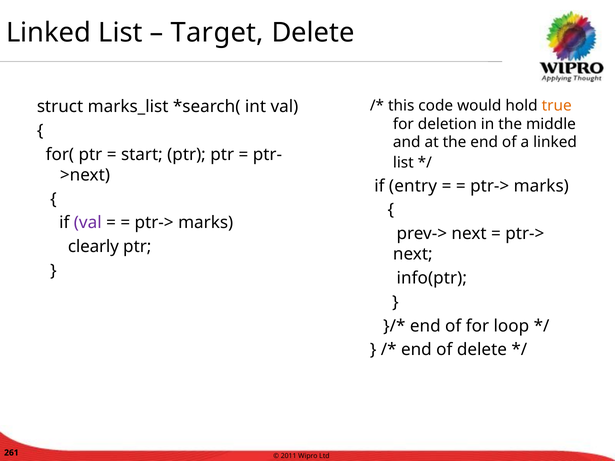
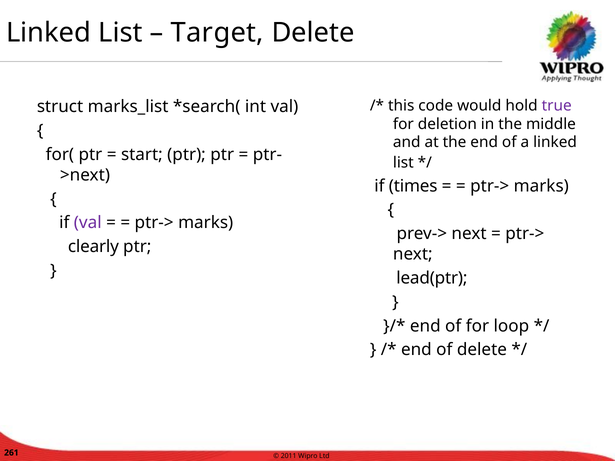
true colour: orange -> purple (557, 106)
entry: entry -> times (413, 186)
info(ptr: info(ptr -> lead(ptr (432, 278)
